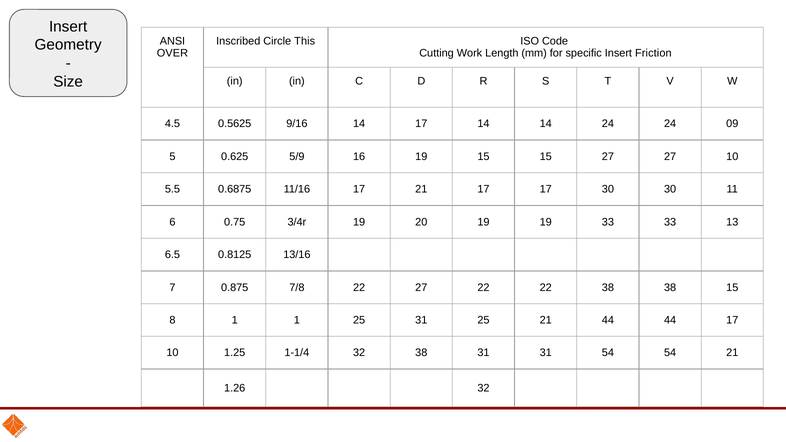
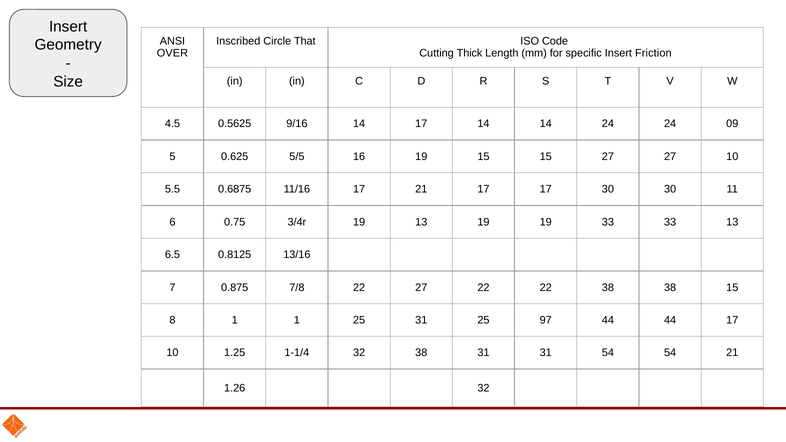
This: This -> That (305, 41)
Work: Work -> Thick (470, 53)
5/9: 5/9 -> 5/5 (297, 157)
19 20: 20 -> 13 (421, 222)
25 21: 21 -> 97 (546, 320)
